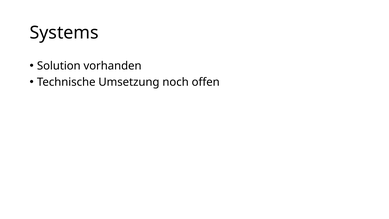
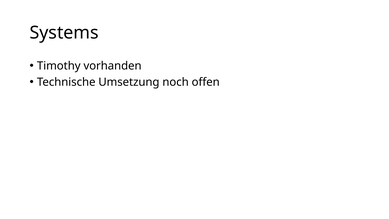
Solution: Solution -> Timothy (59, 66)
